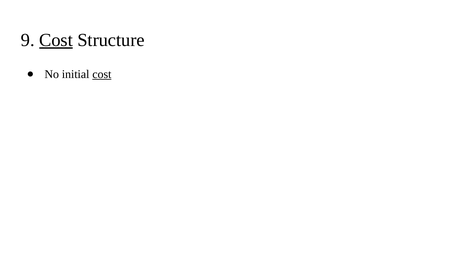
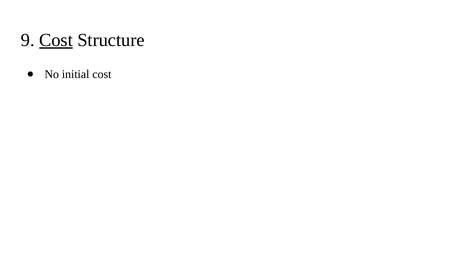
cost underline: present -> none (102, 74)
